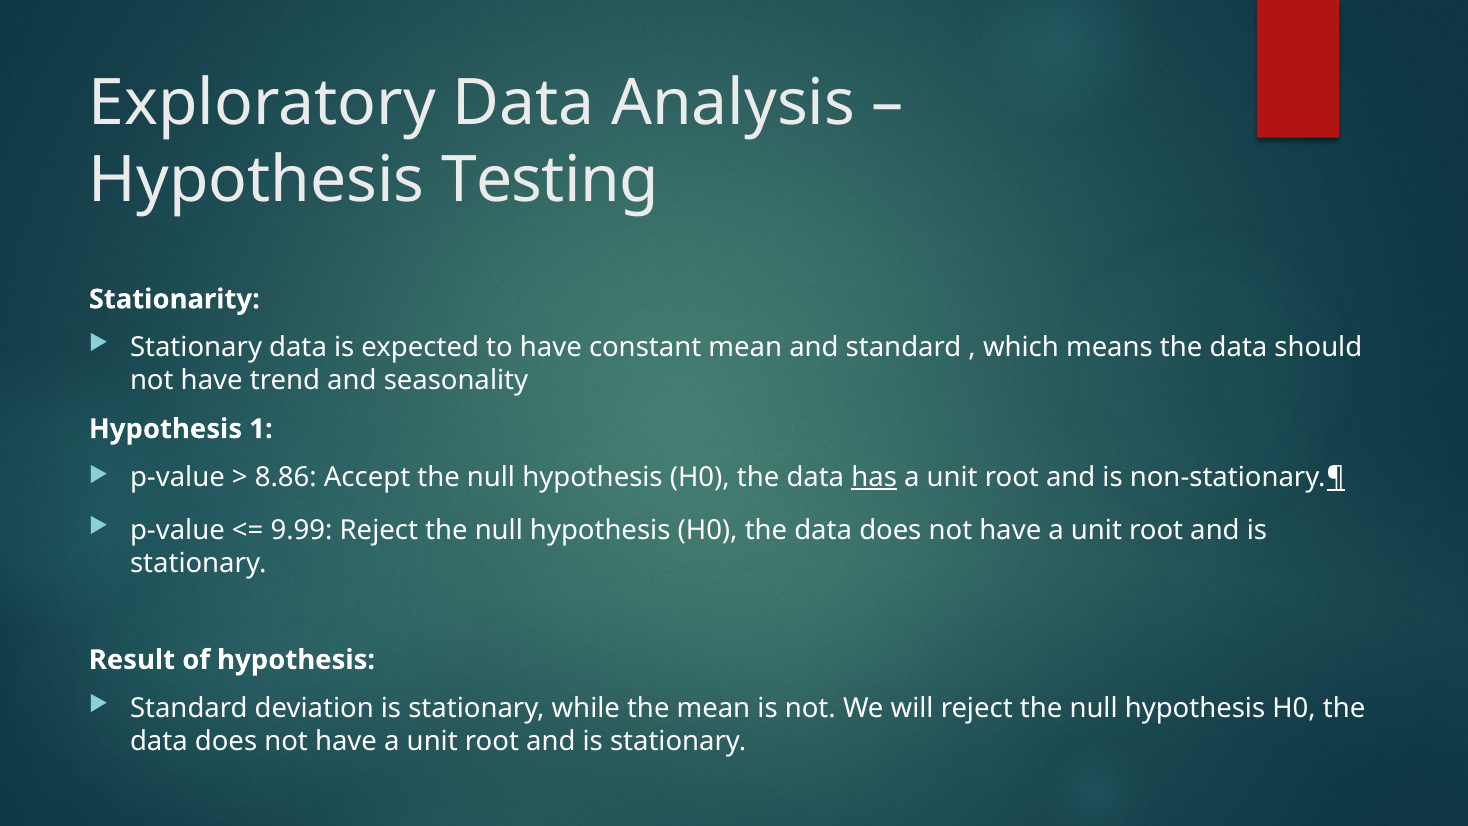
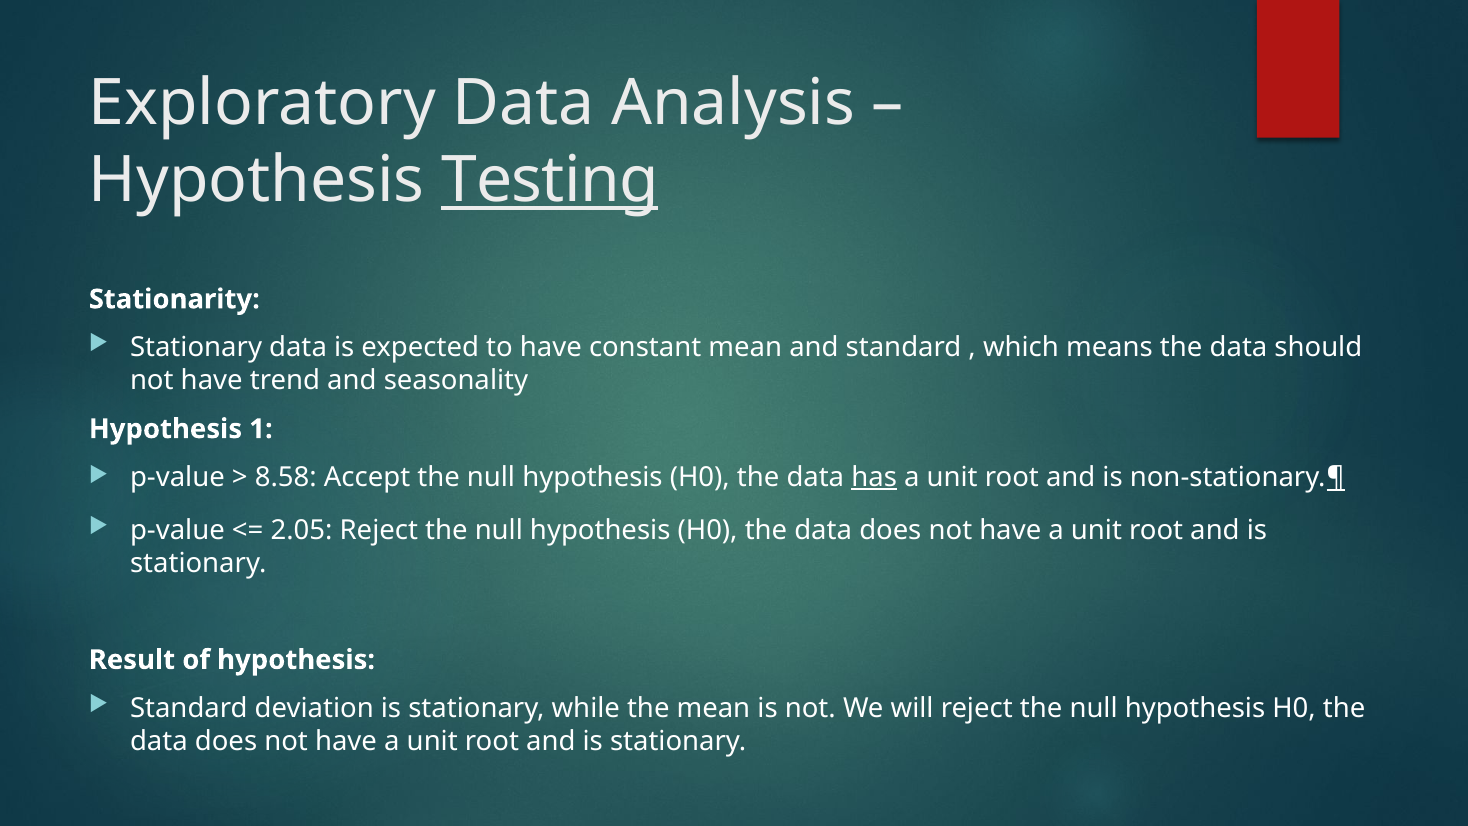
Testing underline: none -> present (550, 180)
8.86: 8.86 -> 8.58 (286, 477)
9.99: 9.99 -> 2.05 (302, 530)
